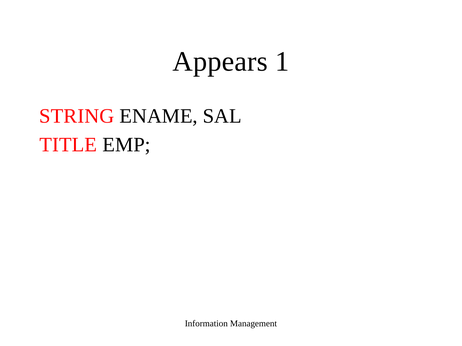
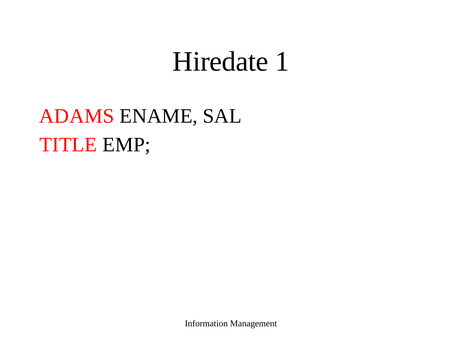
Appears: Appears -> Hiredate (220, 62)
STRING: STRING -> ADAMS (77, 116)
